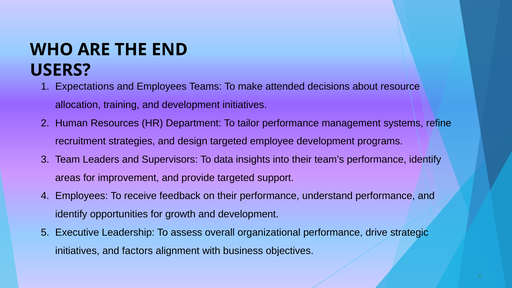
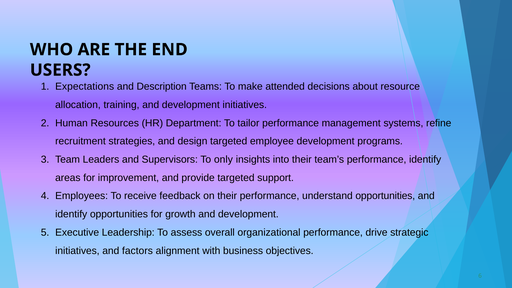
and Employees: Employees -> Description (162, 87)
data: data -> only (223, 160)
understand performance: performance -> opportunities (385, 196)
